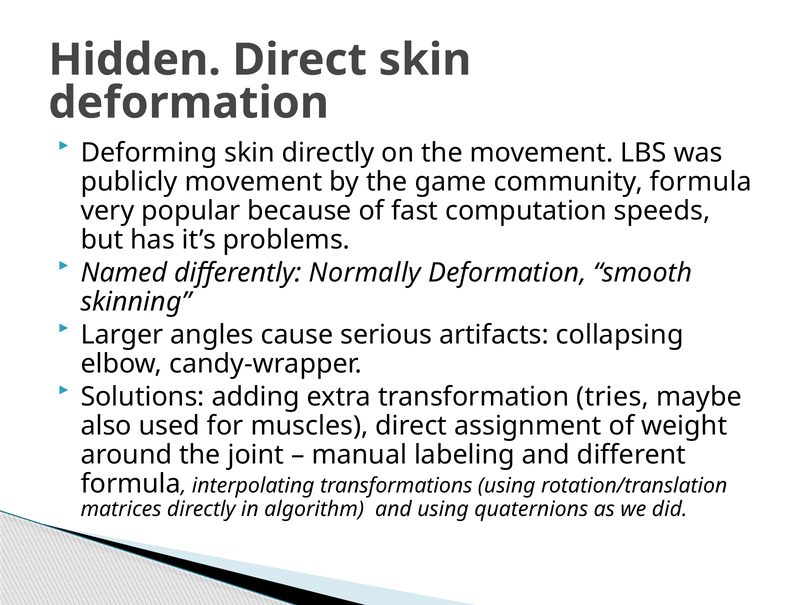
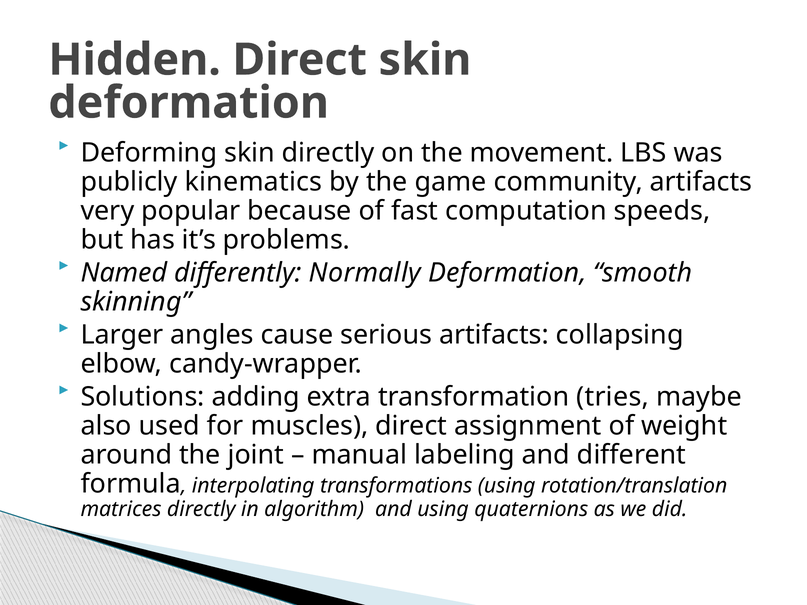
publicly movement: movement -> kinematics (253, 182)
community formula: formula -> artifacts (701, 182)
